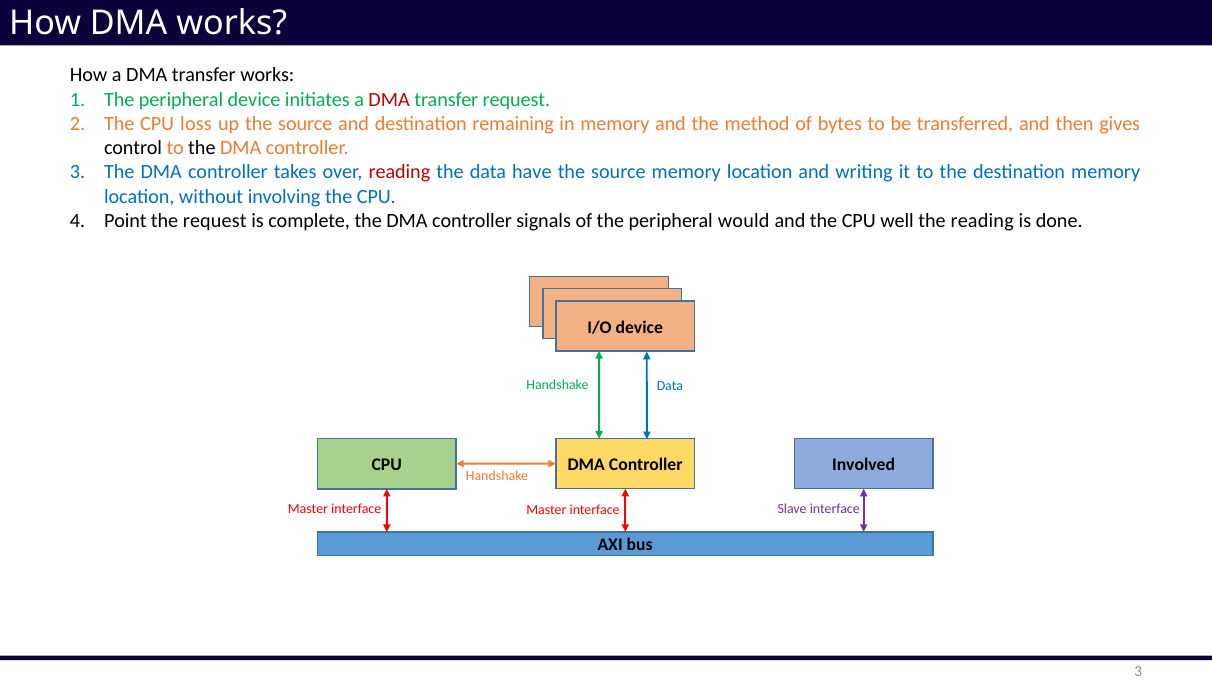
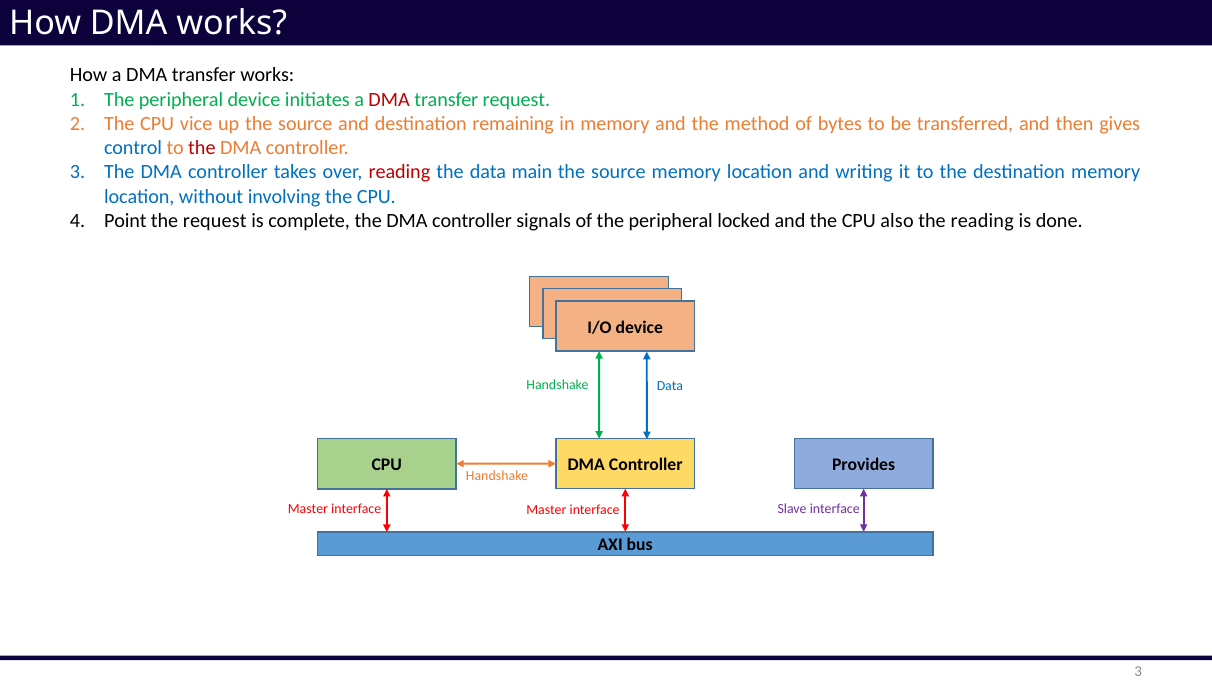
loss: loss -> vice (196, 124)
control colour: black -> blue (133, 148)
the colour: black -> red (202, 148)
have: have -> main (532, 172)
would: would -> locked (744, 221)
well: well -> also (897, 221)
Involved: Involved -> Provides (864, 465)
